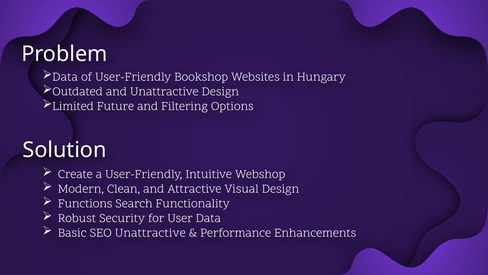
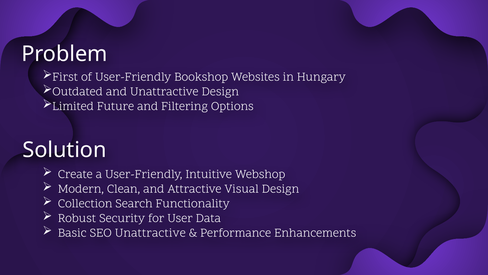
Data: Data -> First (65, 77)
Functions: Functions -> Collection (85, 203)
